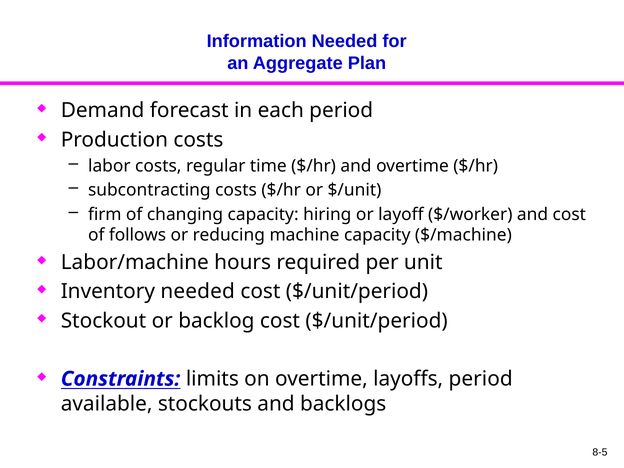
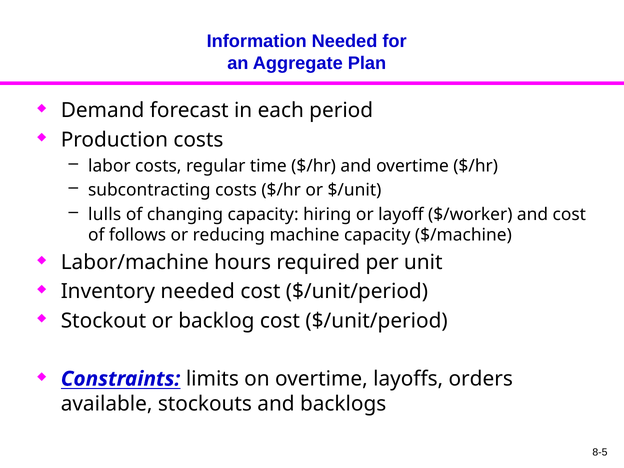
firm: firm -> lulls (105, 214)
layoffs period: period -> orders (481, 379)
